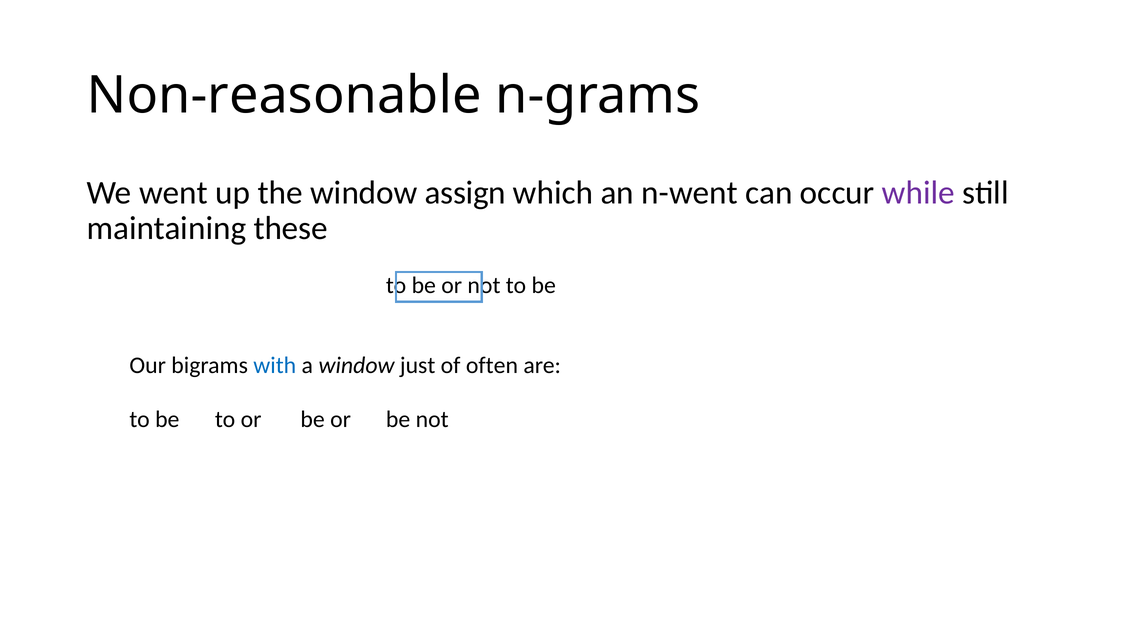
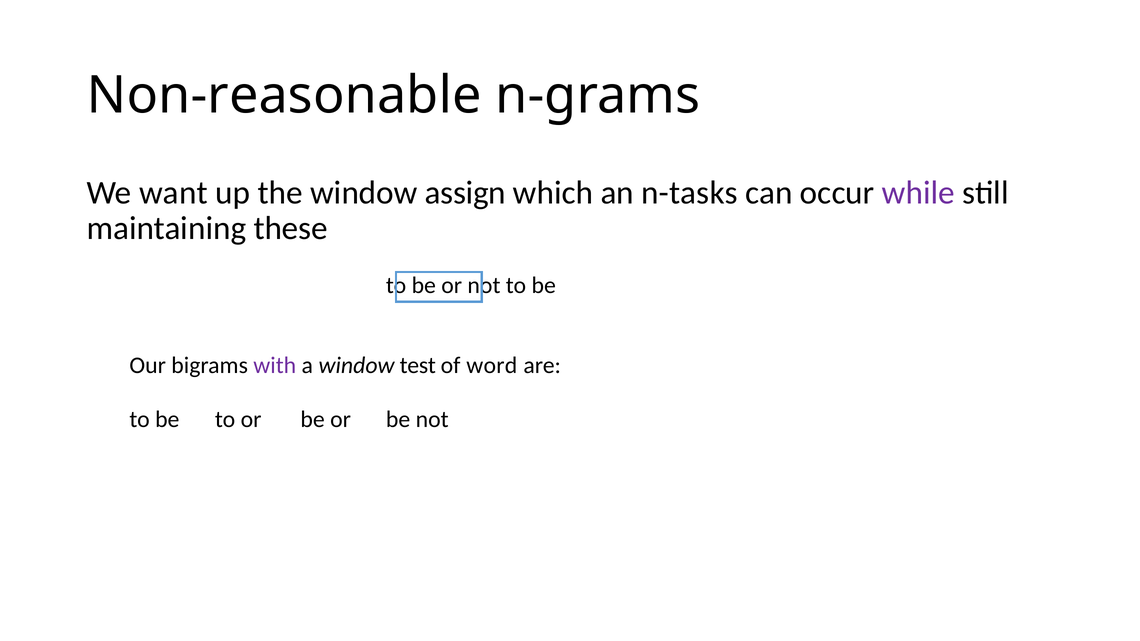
went: went -> want (173, 193)
n-went: n-went -> n-tasks (690, 193)
with colour: blue -> purple (275, 366)
just: just -> test (418, 366)
often: often -> word (492, 366)
